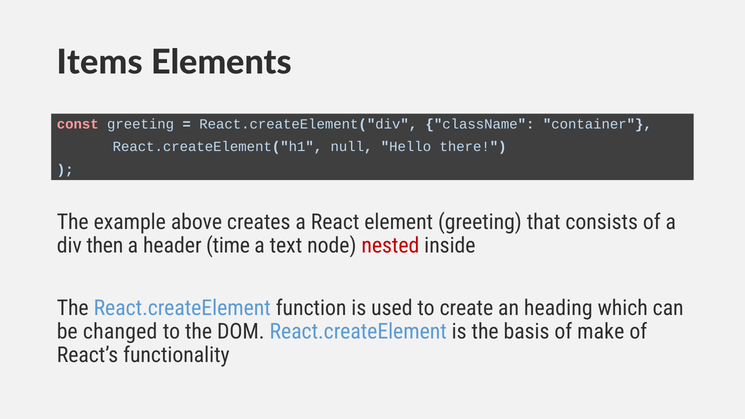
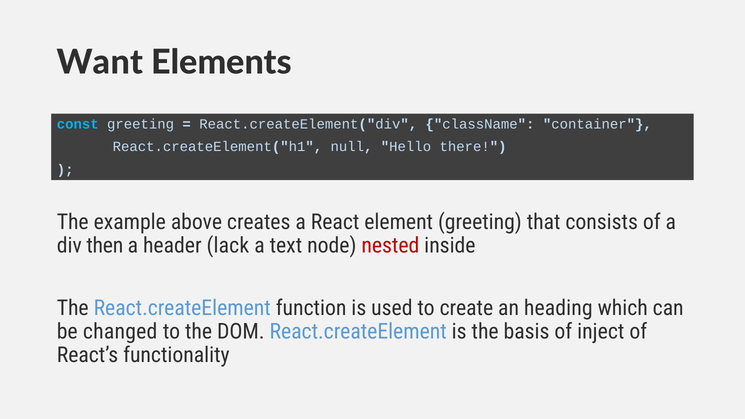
Items: Items -> Want (100, 63)
const colour: pink -> light blue (78, 124)
time: time -> lack (228, 246)
make: make -> inject (601, 332)
